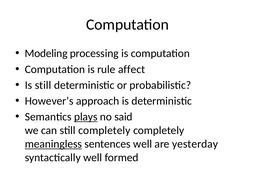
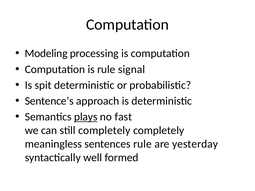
affect: affect -> signal (132, 69)
Is still: still -> spit (43, 85)
However’s: However’s -> Sentence’s (49, 101)
said: said -> fast (123, 117)
meaningless underline: present -> none (53, 144)
sentences well: well -> rule (143, 144)
